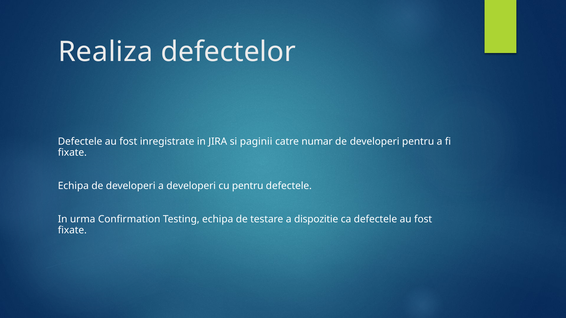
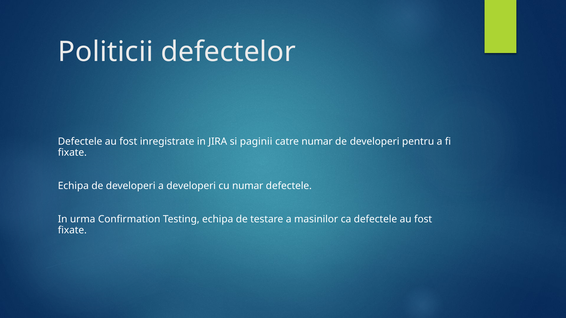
Realiza: Realiza -> Politicii (106, 52)
cu pentru: pentru -> numar (248, 186)
dispozitie: dispozitie -> masinilor (316, 220)
